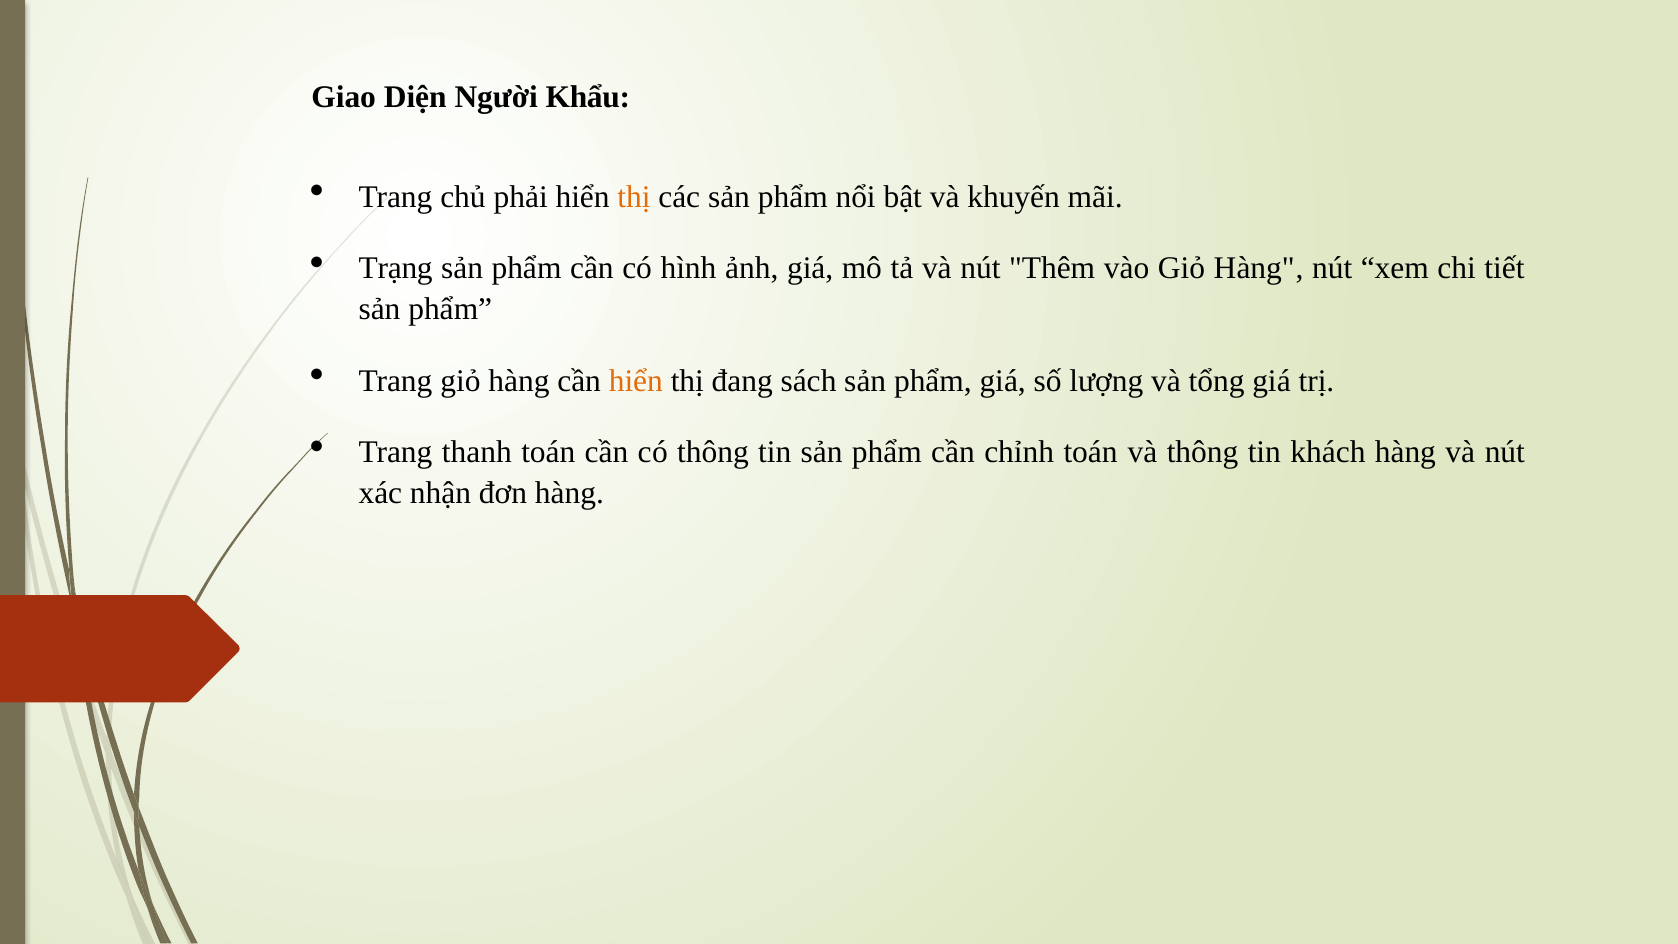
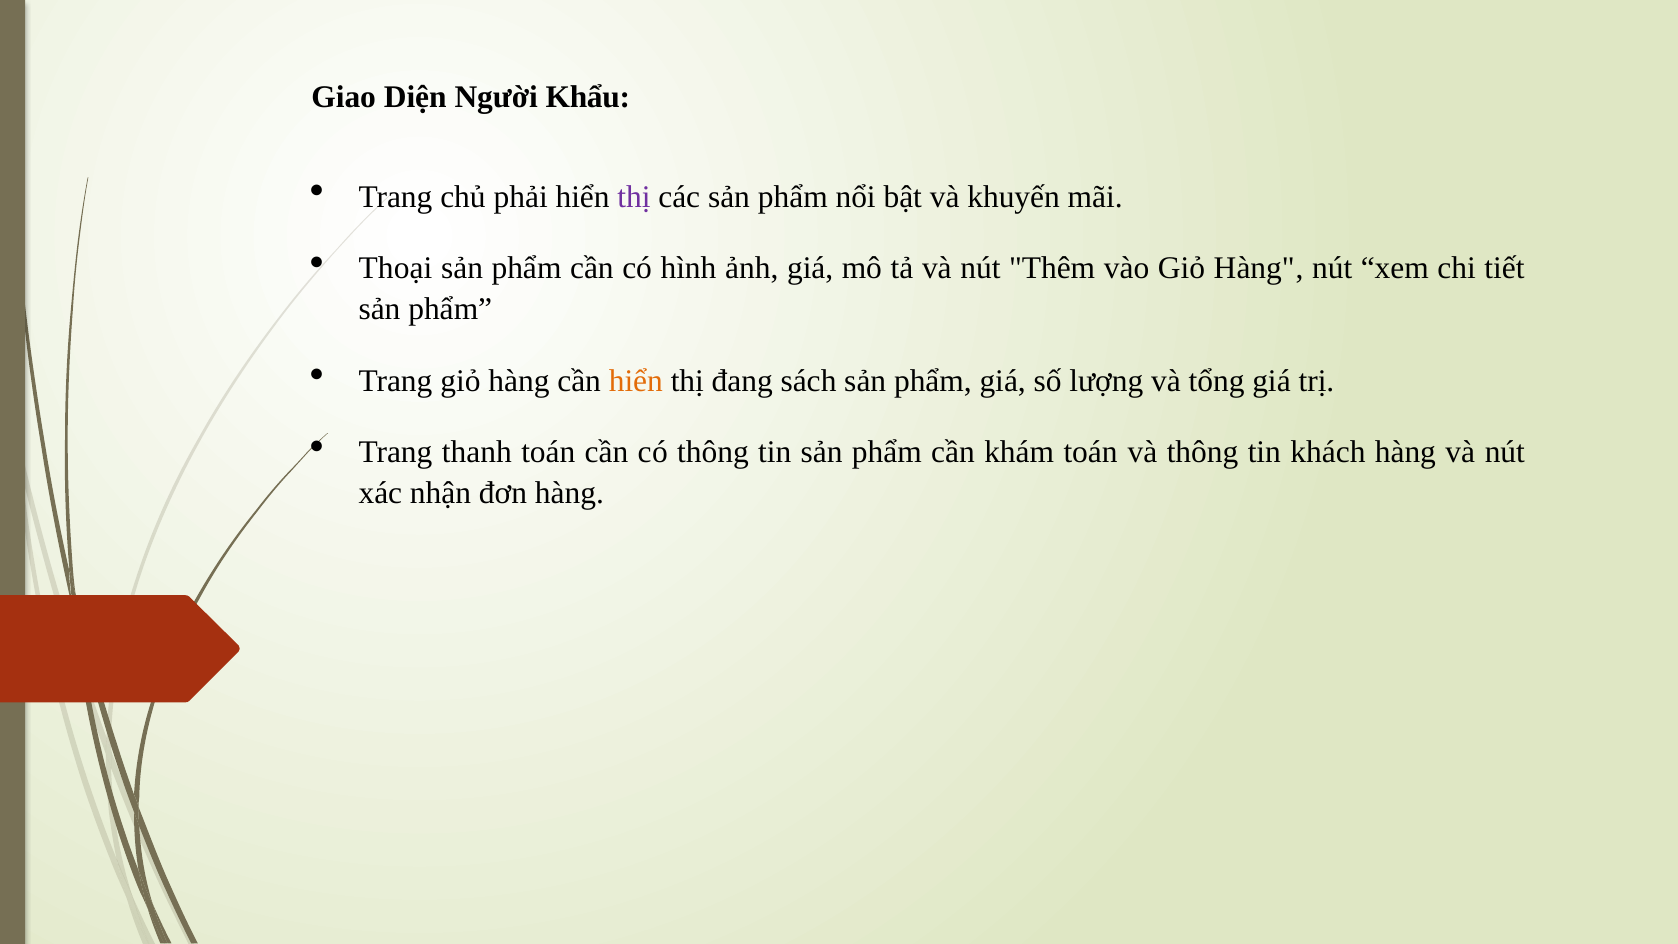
thị colour: orange -> purple (634, 197)
Trạng: Trạng -> Thoại (396, 268)
chỉnh: chỉnh -> khám (1019, 452)
